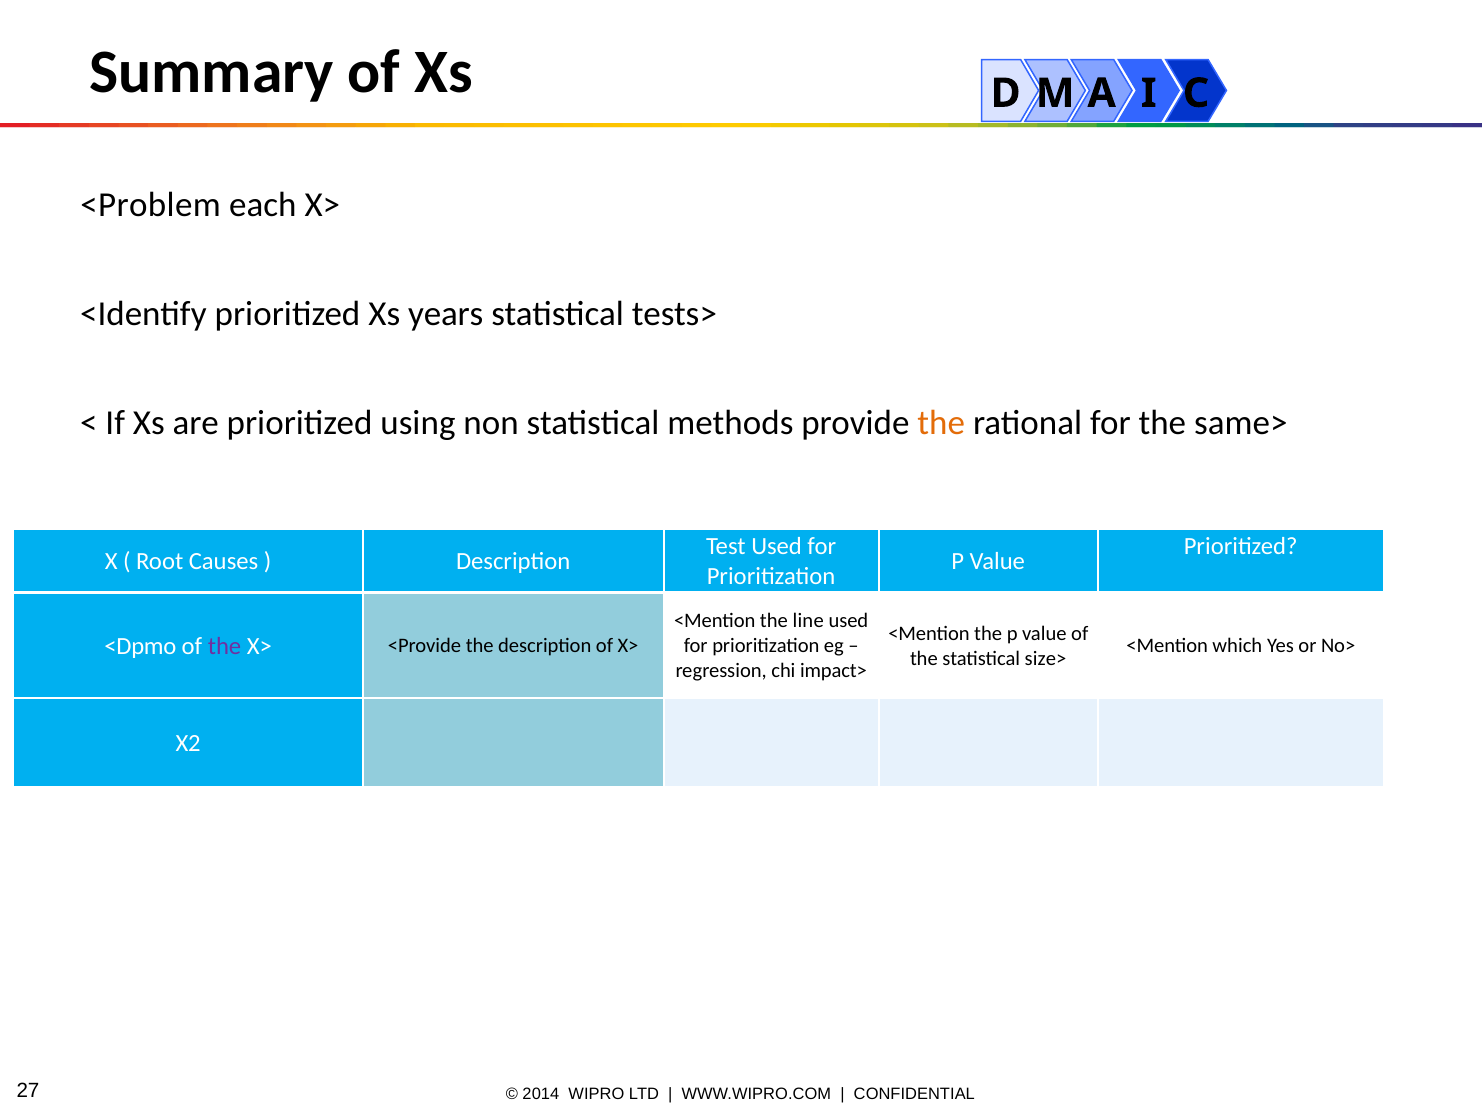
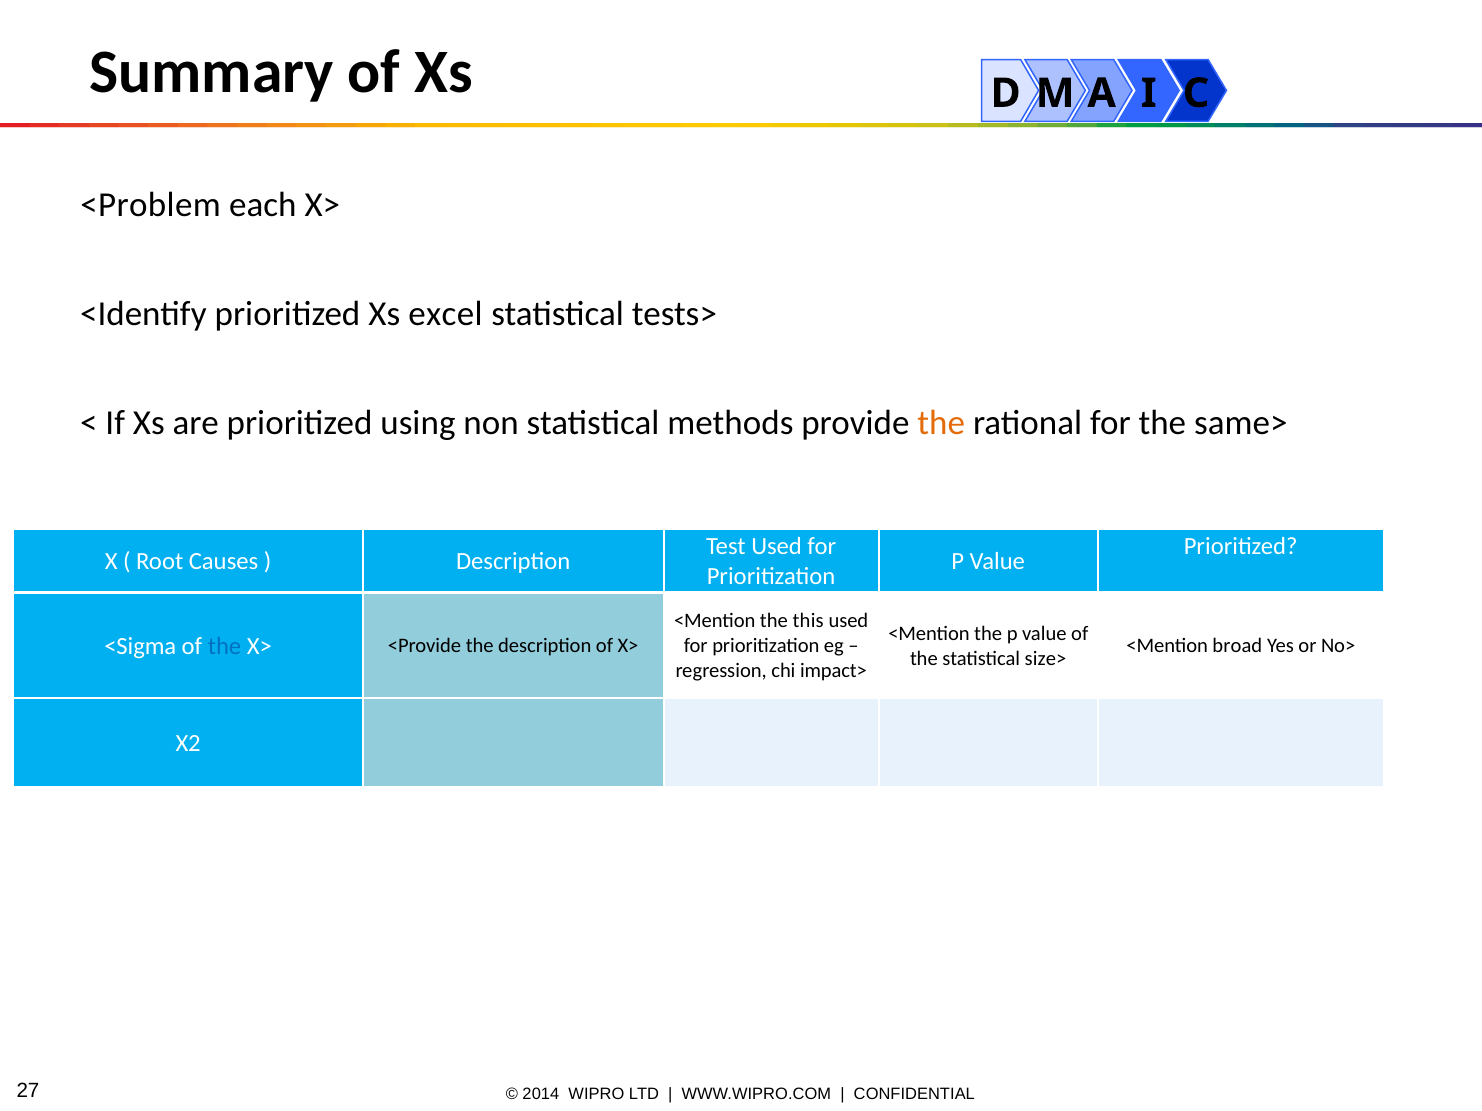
years: years -> excel (446, 314)
line: line -> this (808, 621)
<Dpmo: <Dpmo -> <Sigma (140, 646)
the colour: purple -> blue (225, 646)
which: which -> broad (1237, 646)
